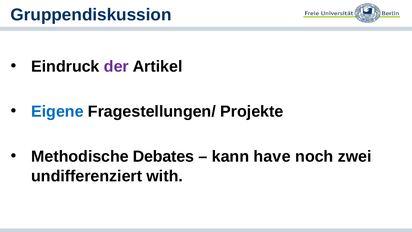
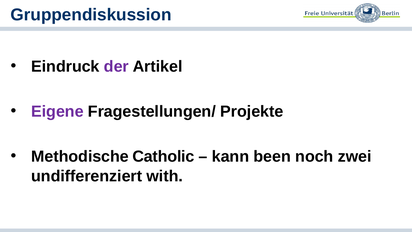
Eigene colour: blue -> purple (57, 111)
Debates: Debates -> Catholic (163, 156)
have: have -> been (272, 156)
